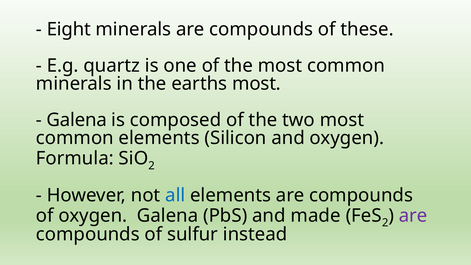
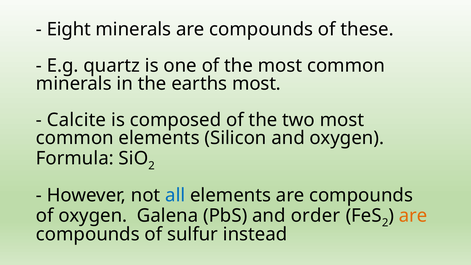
Galena: Galena -> Calcite (77, 120)
made: made -> order (316, 215)
are colour: purple -> orange (413, 215)
